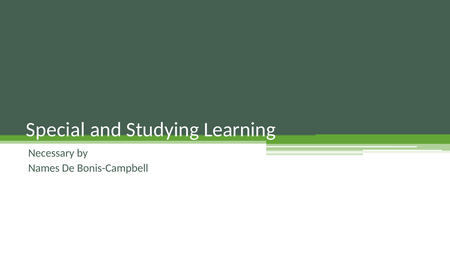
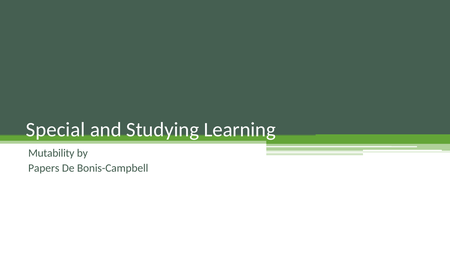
Necessary: Necessary -> Mutability (51, 153)
Names: Names -> Papers (44, 168)
